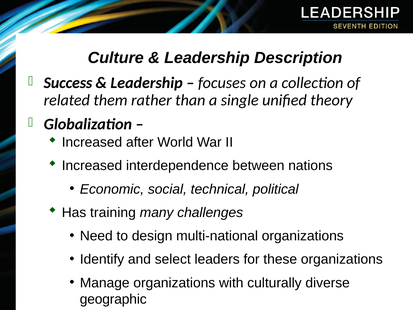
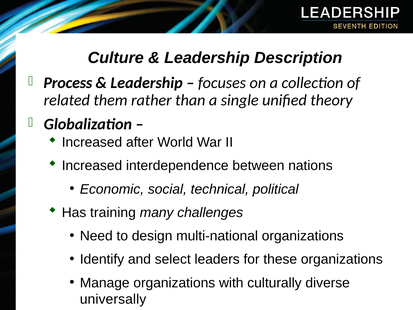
Success: Success -> Process (68, 83)
geographic: geographic -> universally (113, 299)
